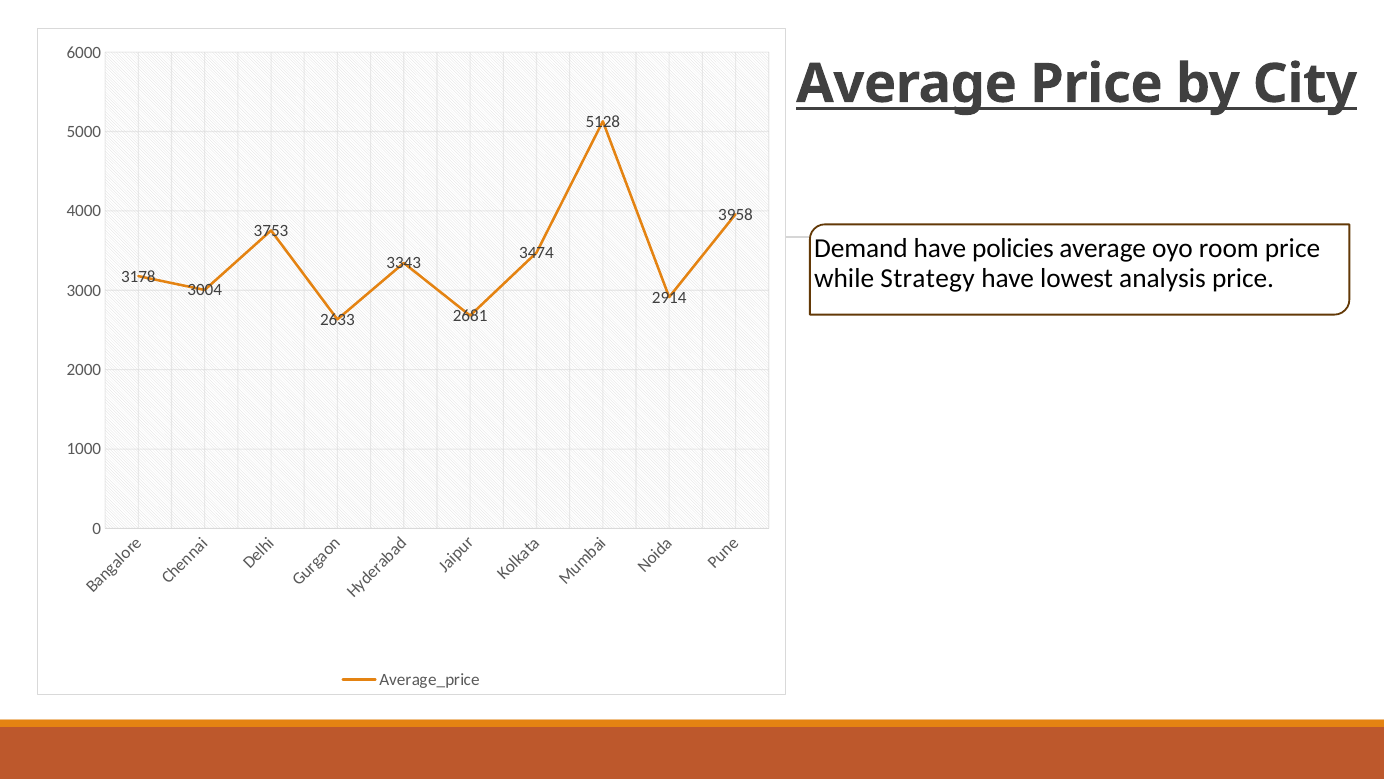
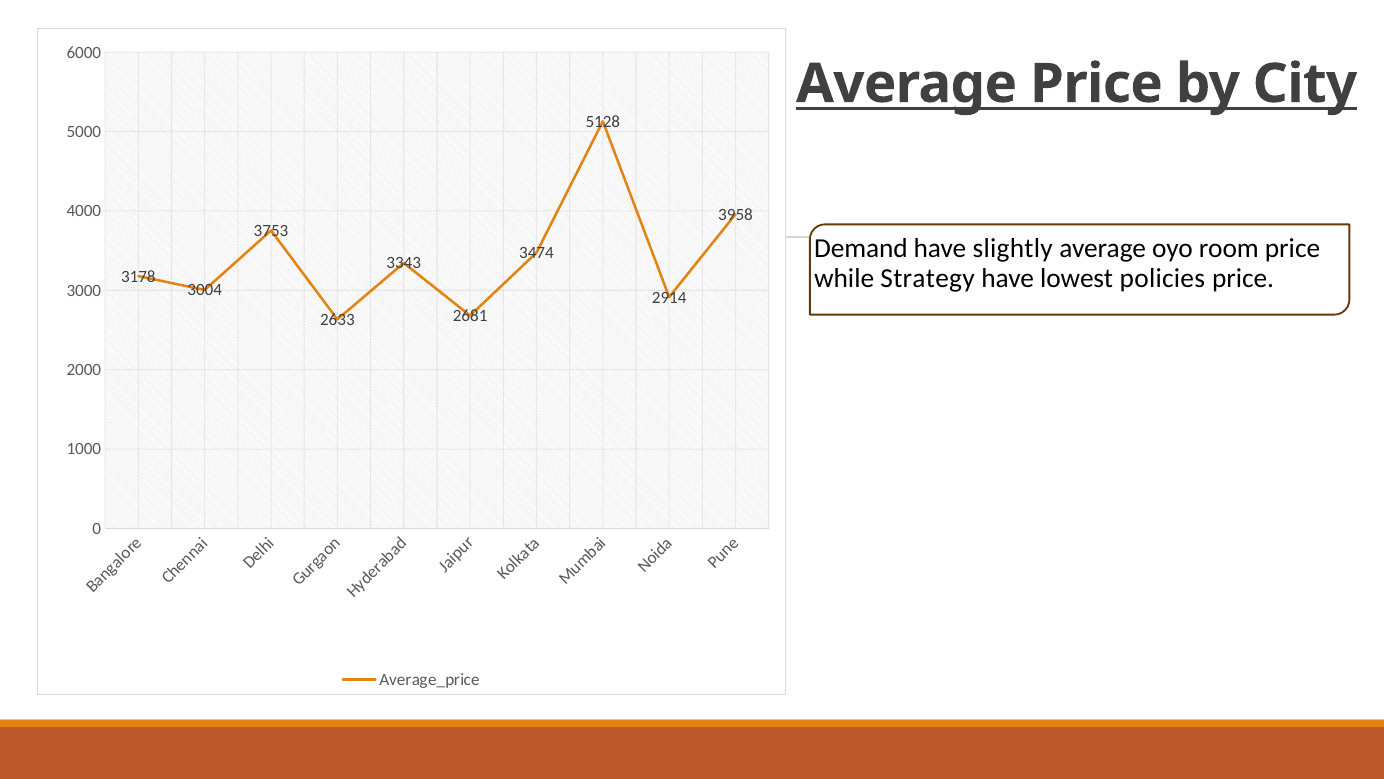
policies: policies -> slightly (1013, 248)
analysis: analysis -> policies (1162, 278)
